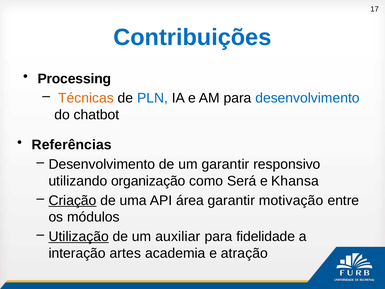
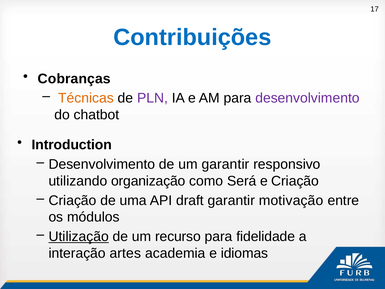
Processing: Processing -> Cobranças (74, 79)
PLN colour: blue -> purple (152, 98)
desenvolvimento colour: blue -> purple (307, 98)
Referências: Referências -> Introduction (72, 145)
e Khansa: Khansa -> Criação (295, 181)
Criação underline: present -> none (72, 200)
área: área -> draft (190, 200)
auxiliar: auxiliar -> recurso (178, 236)
atração: atração -> idiomas (244, 253)
